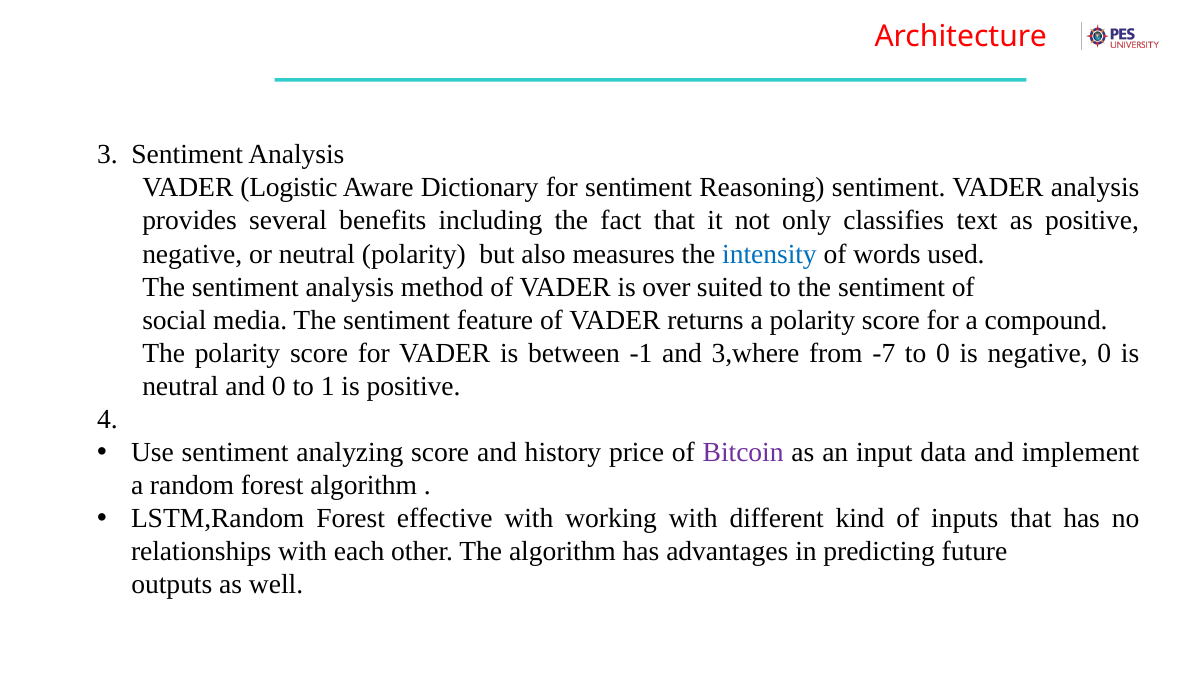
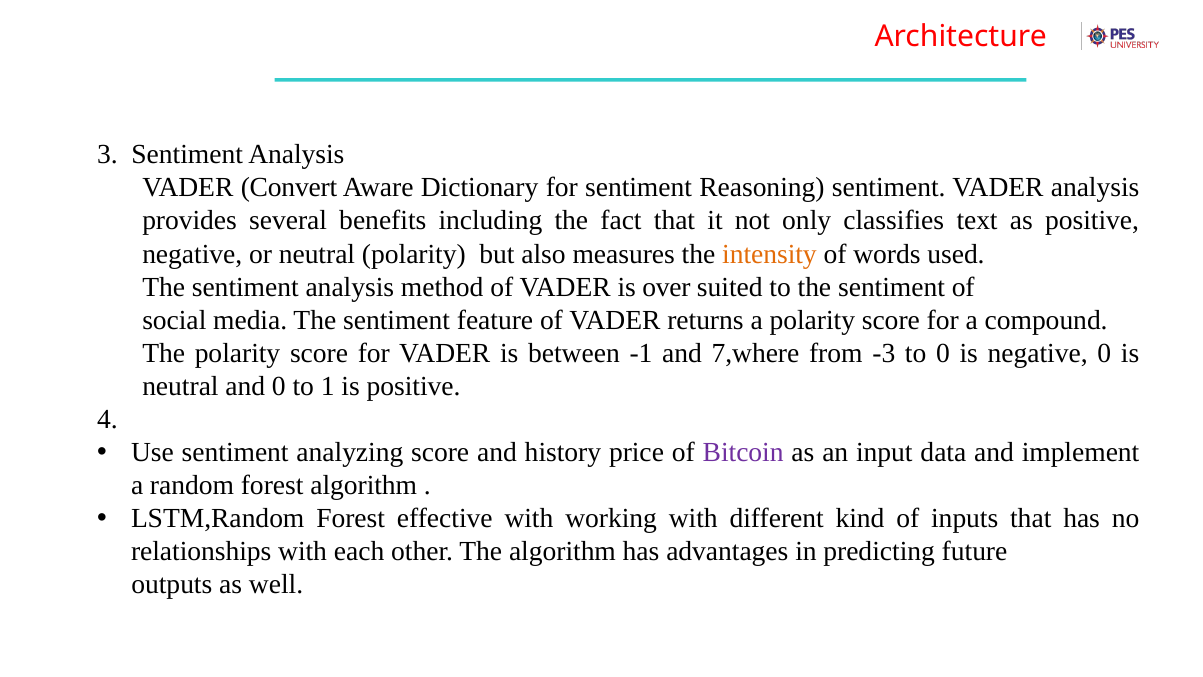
Logistic: Logistic -> Convert (289, 188)
intensity colour: blue -> orange (769, 254)
3,where: 3,where -> 7,where (755, 353)
-7: -7 -> -3 (884, 353)
